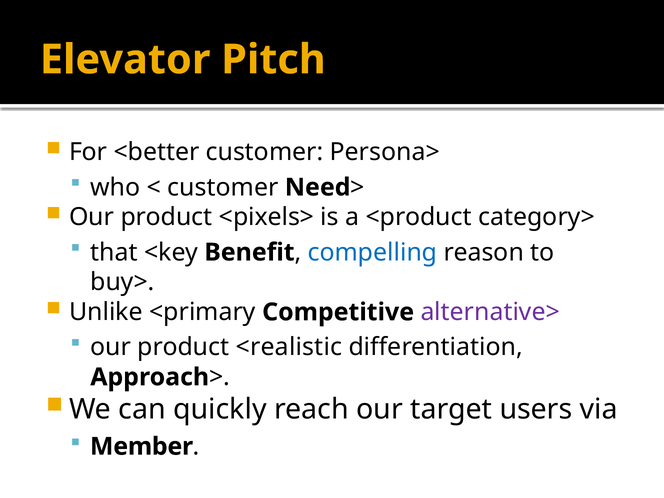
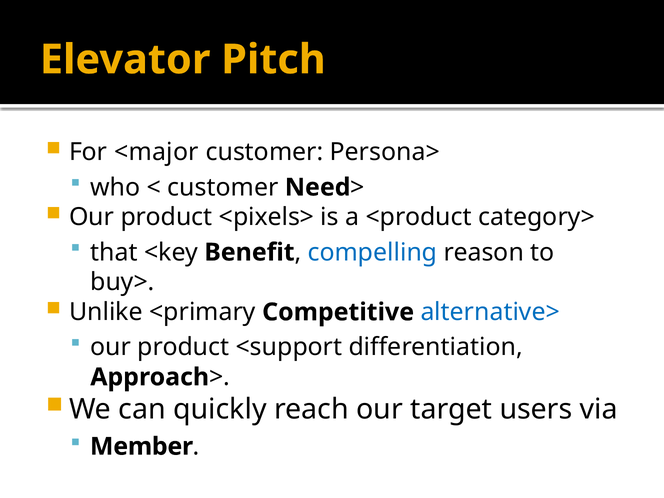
<better: <better -> <major (156, 152)
alternative> colour: purple -> blue (490, 312)
<realistic: <realistic -> <support (289, 347)
